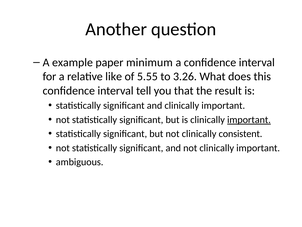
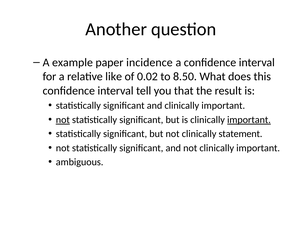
minimum: minimum -> incidence (149, 62)
5.55: 5.55 -> 0.02 (147, 76)
3.26: 3.26 -> 8.50 (185, 76)
not underline: none -> present (63, 120)
consistent: consistent -> statement (240, 134)
